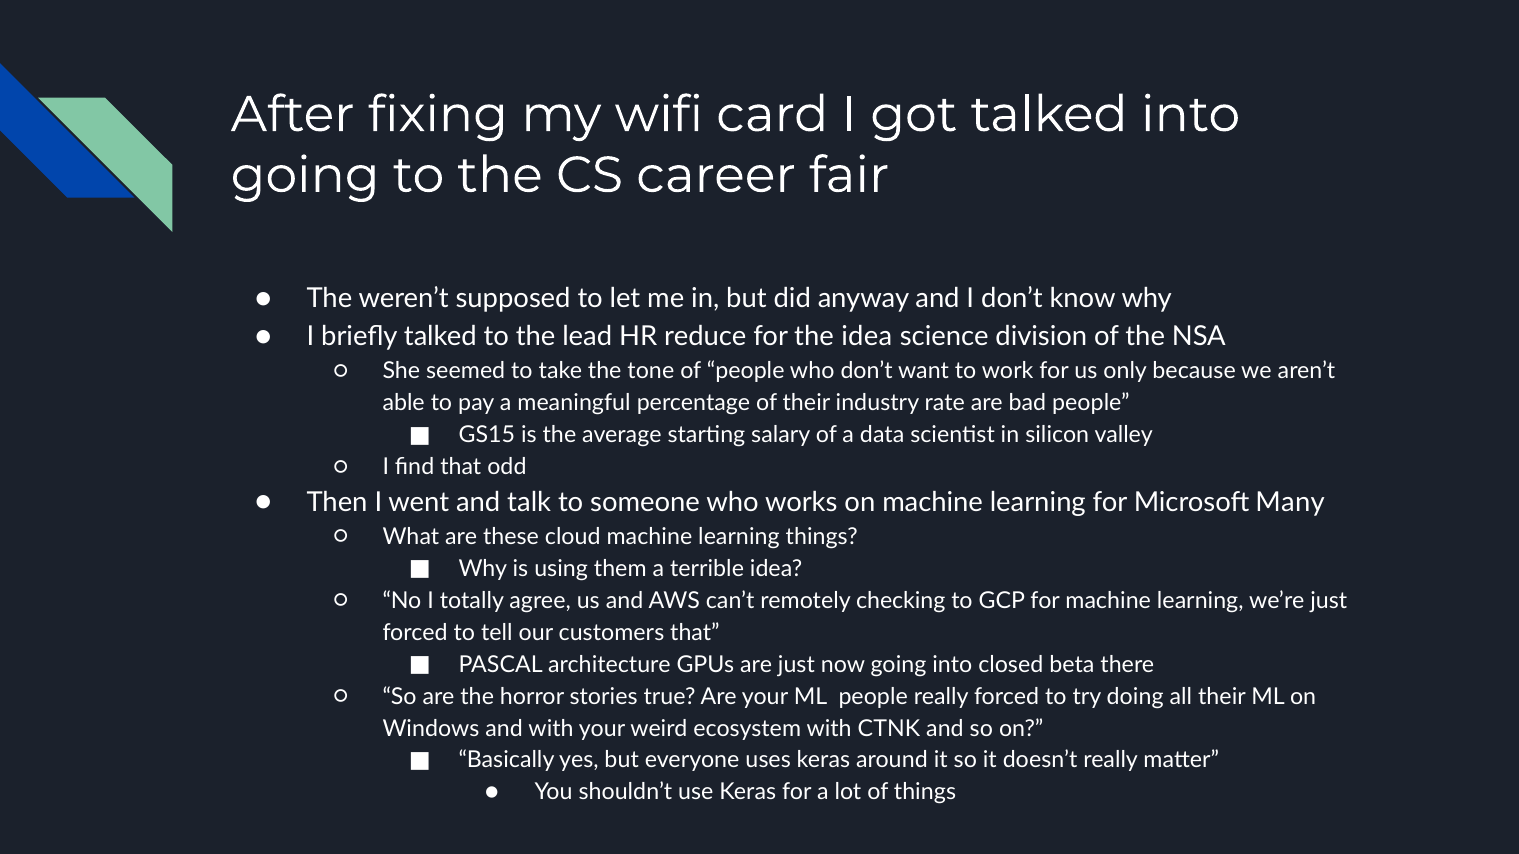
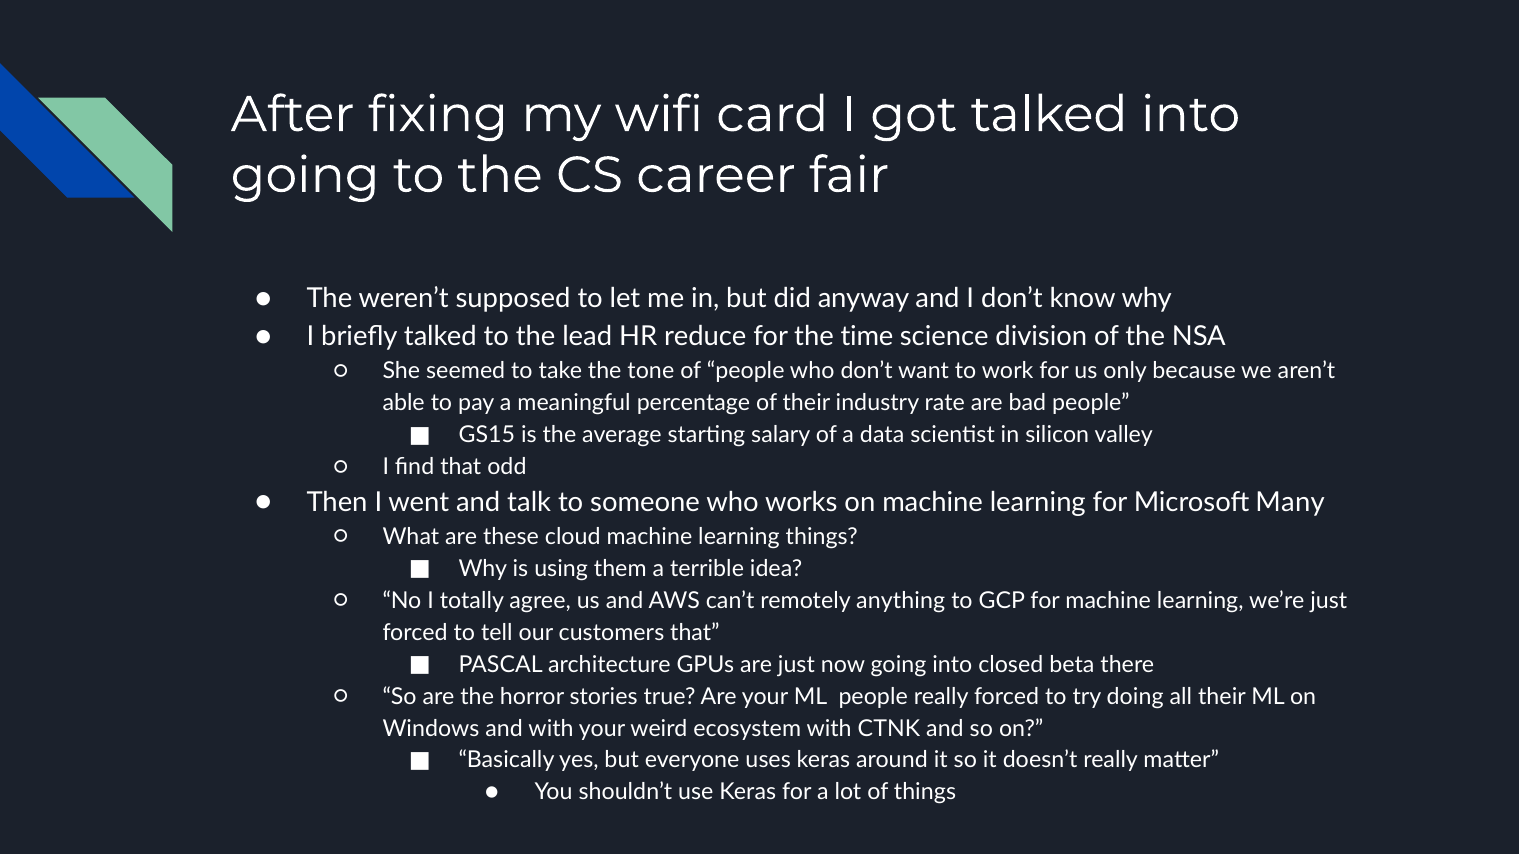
the idea: idea -> time (867, 337)
checking: checking -> anything (901, 601)
